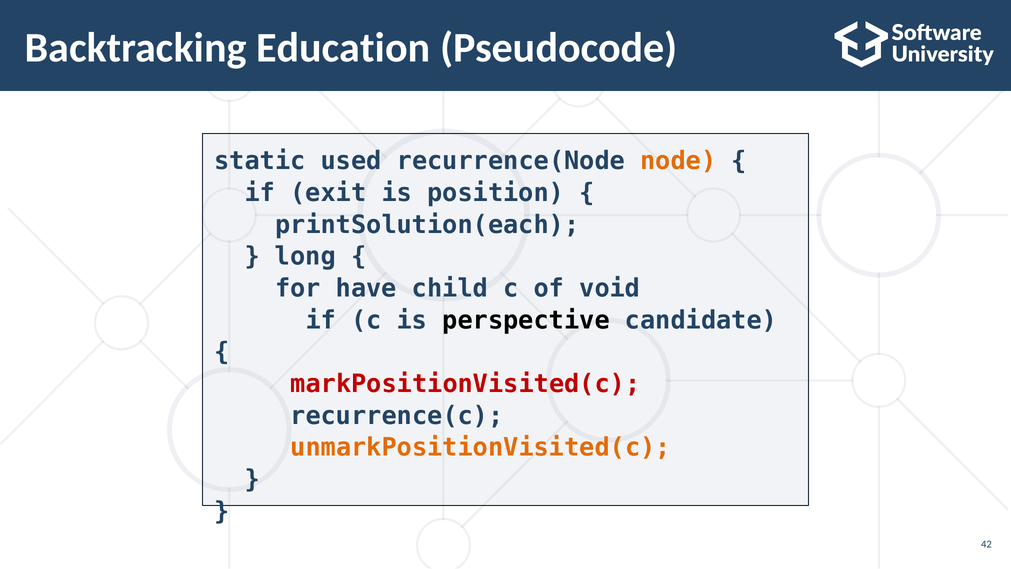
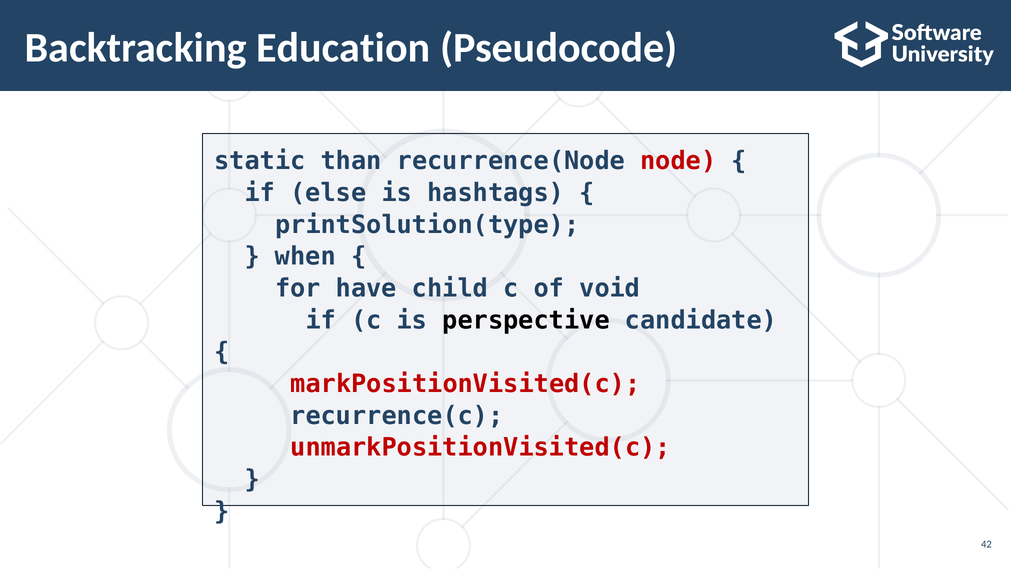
used: used -> than (351, 161)
node colour: orange -> red (678, 161)
exit: exit -> else (328, 193)
position: position -> hashtags (496, 193)
printSolution(each: printSolution(each -> printSolution(type (427, 225)
long: long -> when (305, 256)
unmarkPositionVisited(c colour: orange -> red (481, 447)
